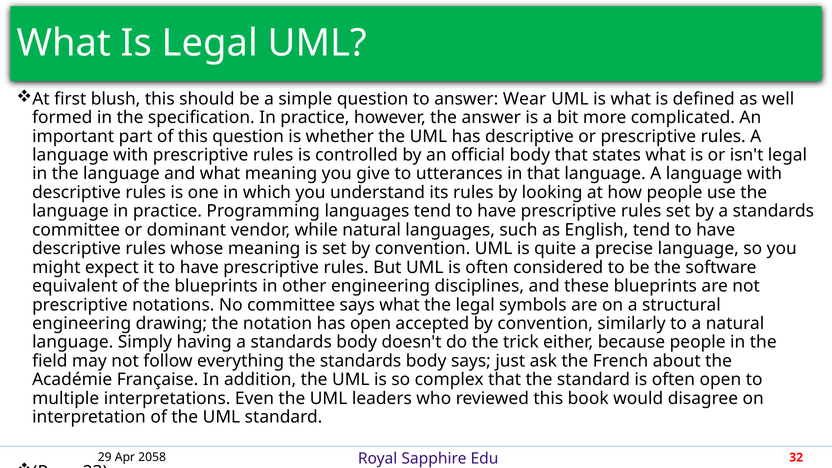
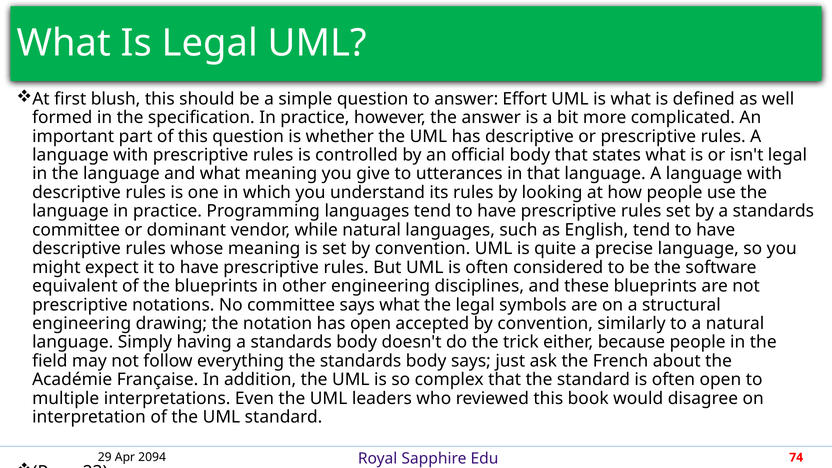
Wear: Wear -> Effort (525, 99)
2058: 2058 -> 2094 (152, 457)
32: 32 -> 74 (796, 457)
